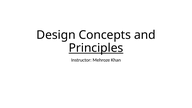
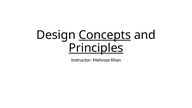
Concepts underline: none -> present (105, 35)
